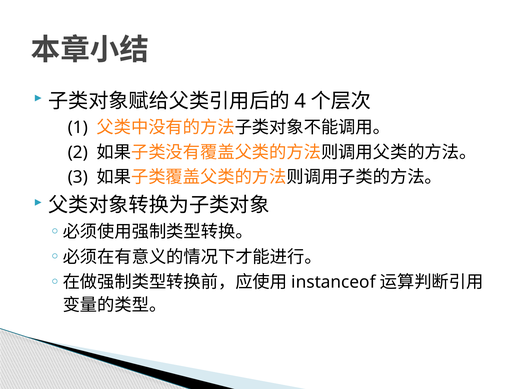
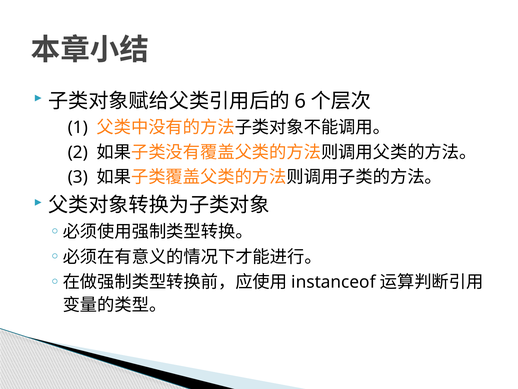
4: 4 -> 6 (300, 101)
